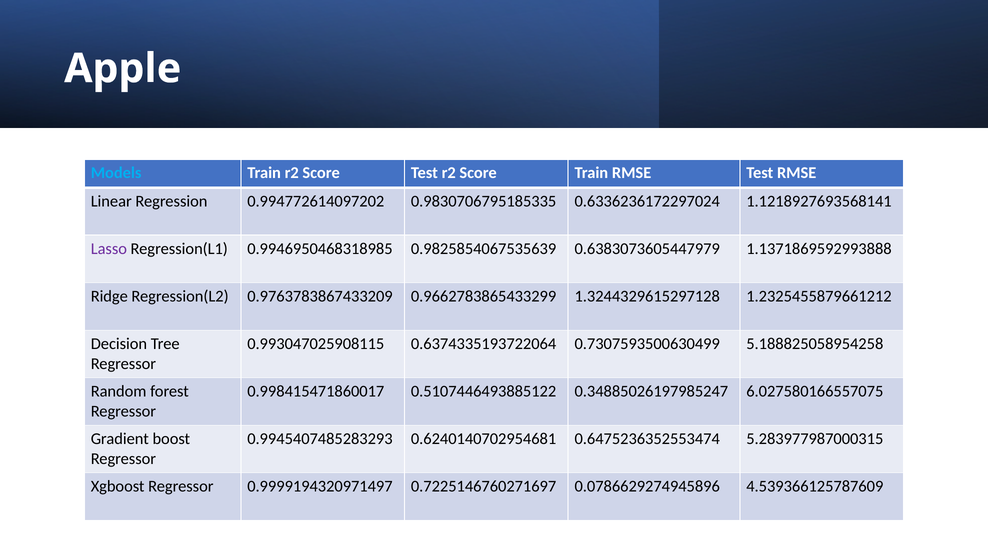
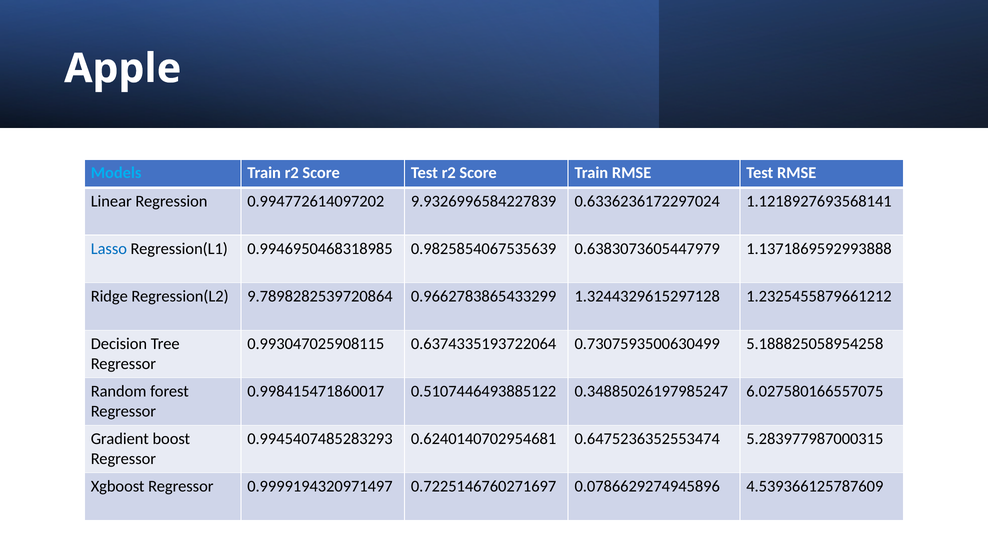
0.9830706795185335: 0.9830706795185335 -> 9.9326996584227839 (484, 201)
Lasso colour: purple -> blue (109, 249)
0.9763783867433209: 0.9763783867433209 -> 9.7898282539720864 (320, 296)
